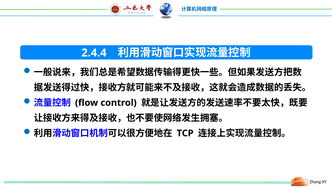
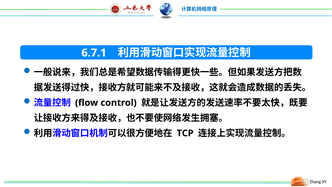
2.4.4: 2.4.4 -> 6.7.1 (94, 53)
